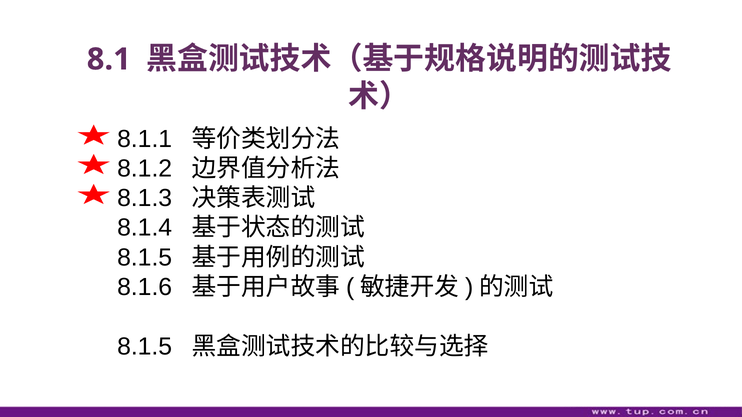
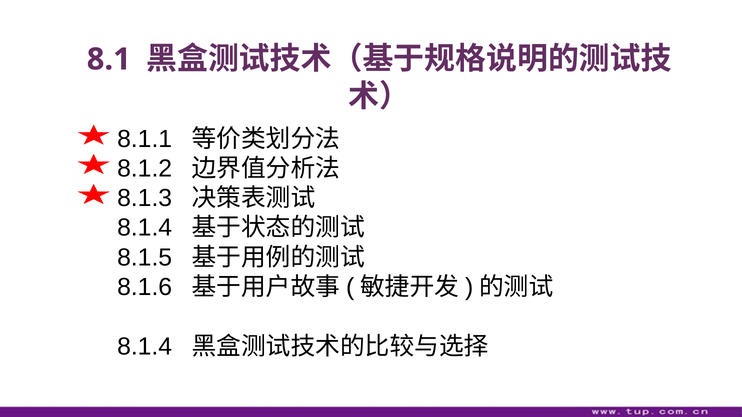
8.1.5: 8.1.5 -> 8.1.4 (145, 347)
